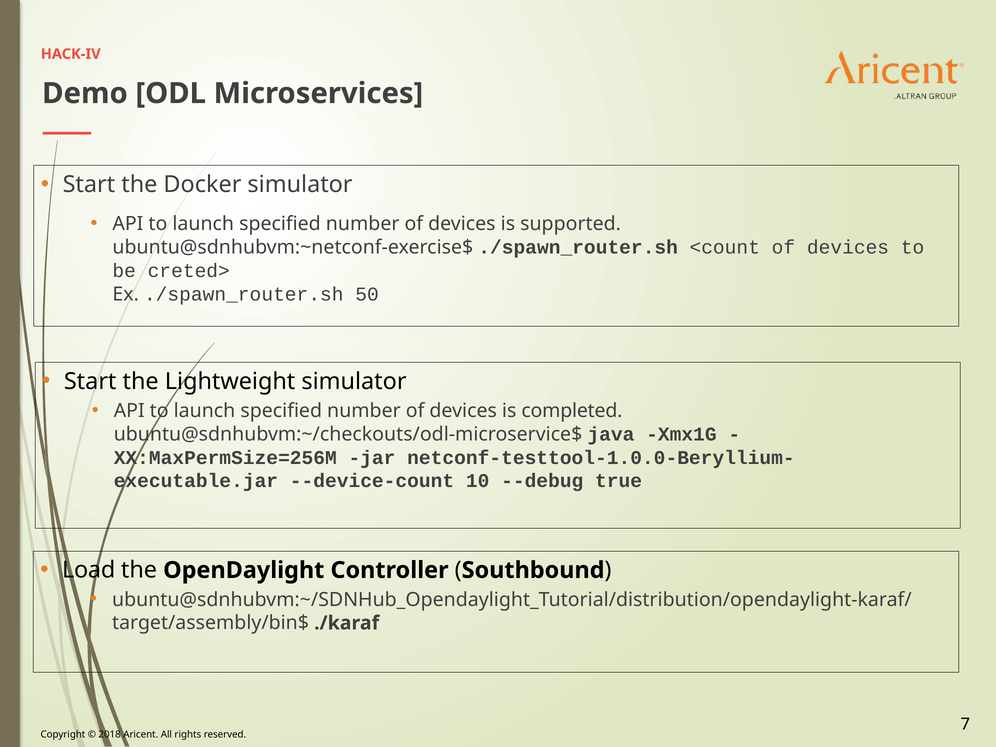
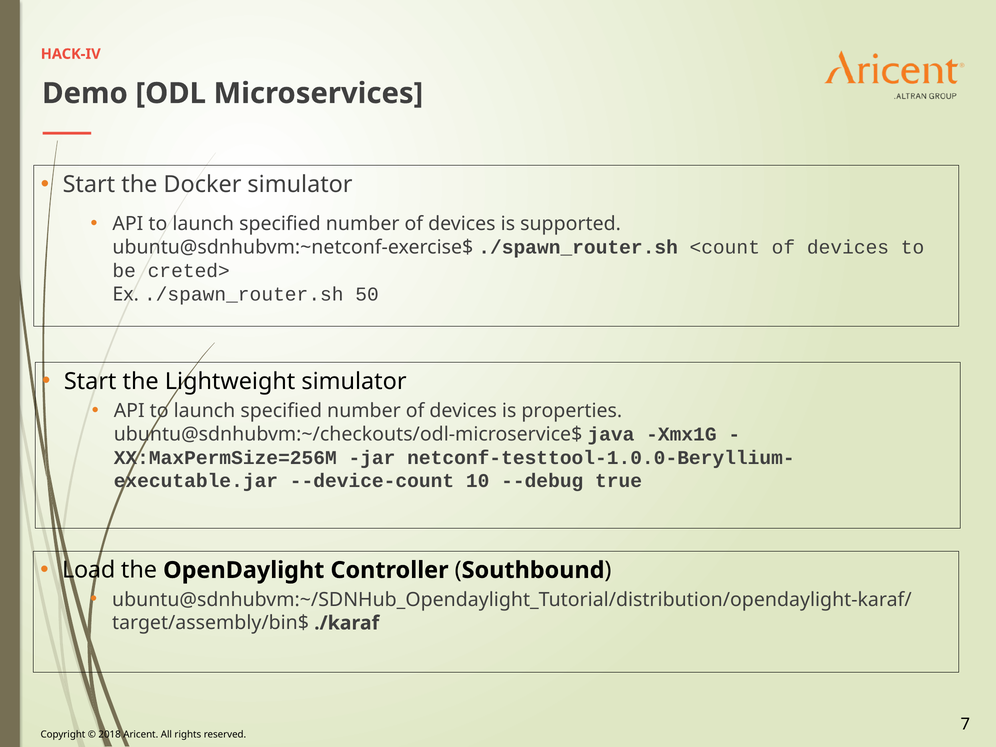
completed: completed -> properties (572, 411)
